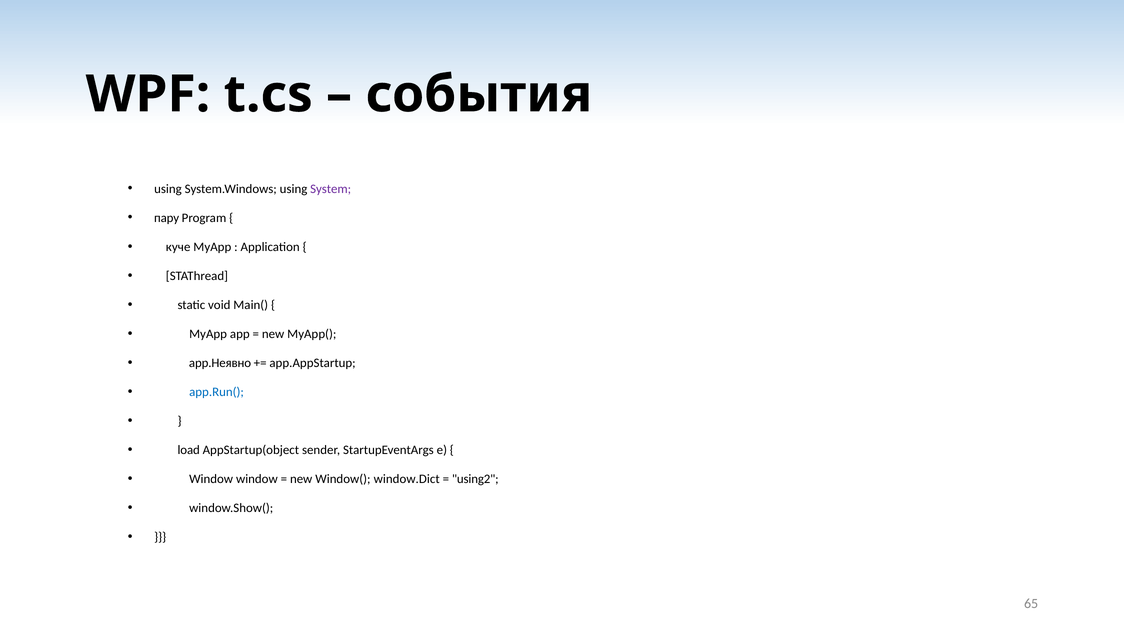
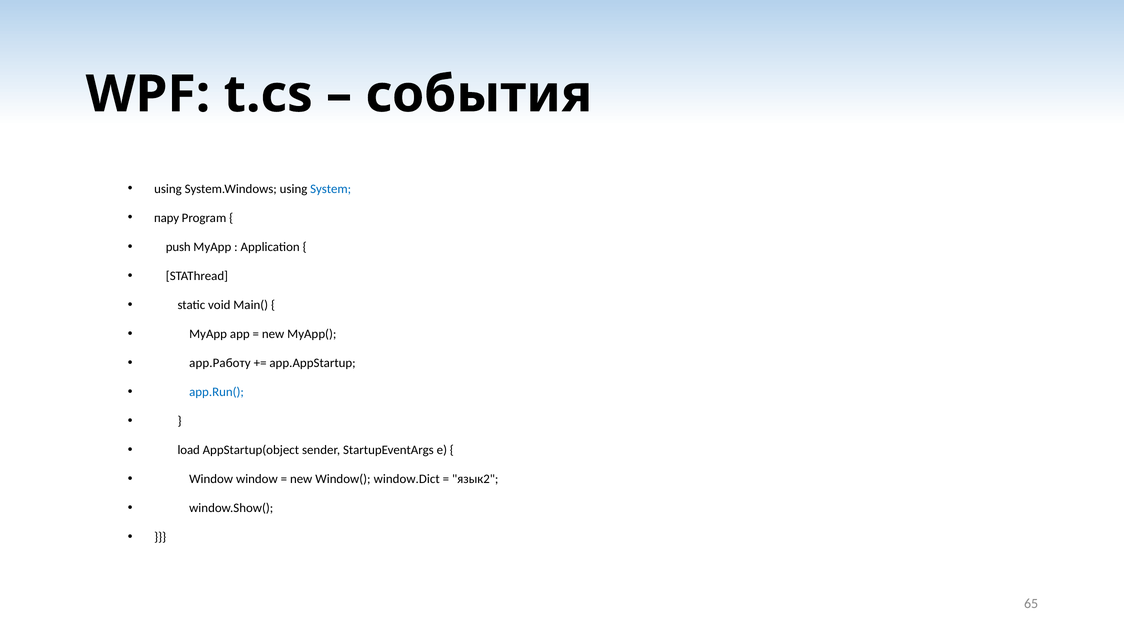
System colour: purple -> blue (331, 189)
куче: куче -> push (178, 247)
app.Неявно: app.Неявно -> app.Работу (220, 363)
using2: using2 -> язык2 (475, 479)
